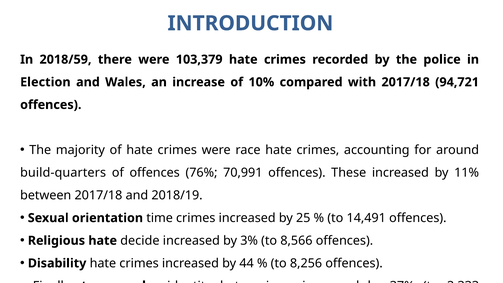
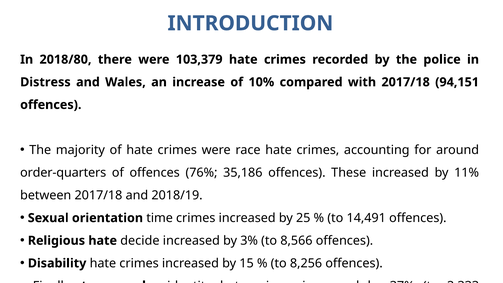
2018/59: 2018/59 -> 2018/80 (66, 59)
Election: Election -> Distress (45, 82)
94,721: 94,721 -> 94,151 (457, 82)
build-quarters: build-quarters -> order-quarters (63, 173)
70,991: 70,991 -> 35,186 (243, 173)
44: 44 -> 15 (247, 263)
